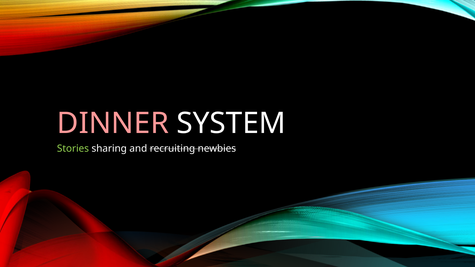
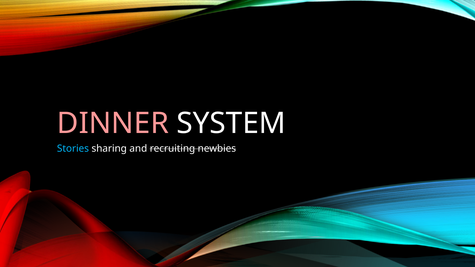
Stories colour: light green -> light blue (73, 149)
